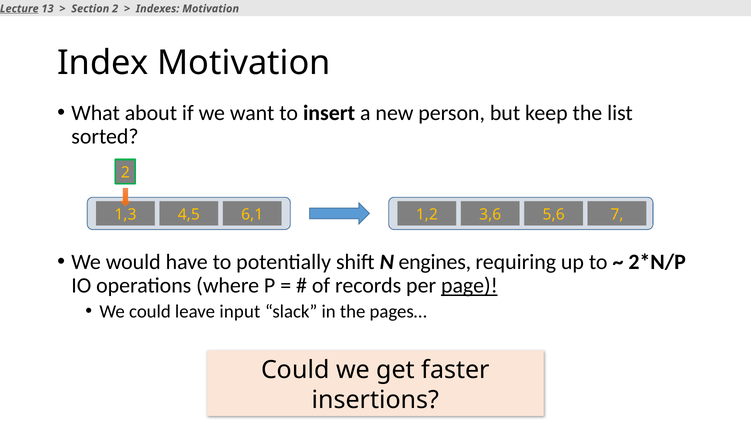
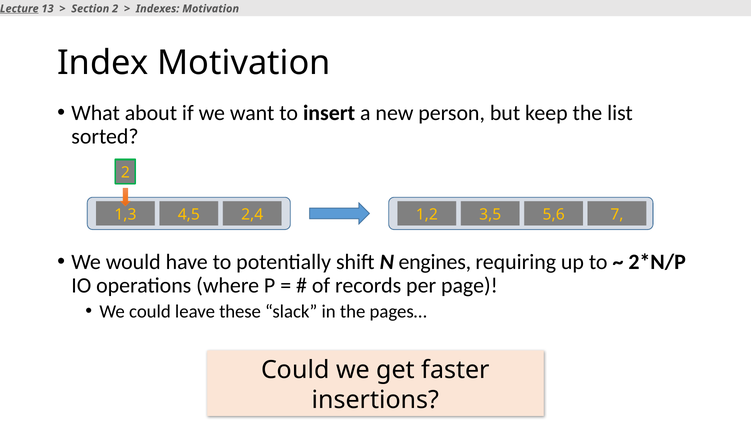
6,1: 6,1 -> 2,4 (252, 215)
3,6: 3,6 -> 3,5 (490, 215)
page underline: present -> none (469, 286)
input: input -> these (240, 312)
